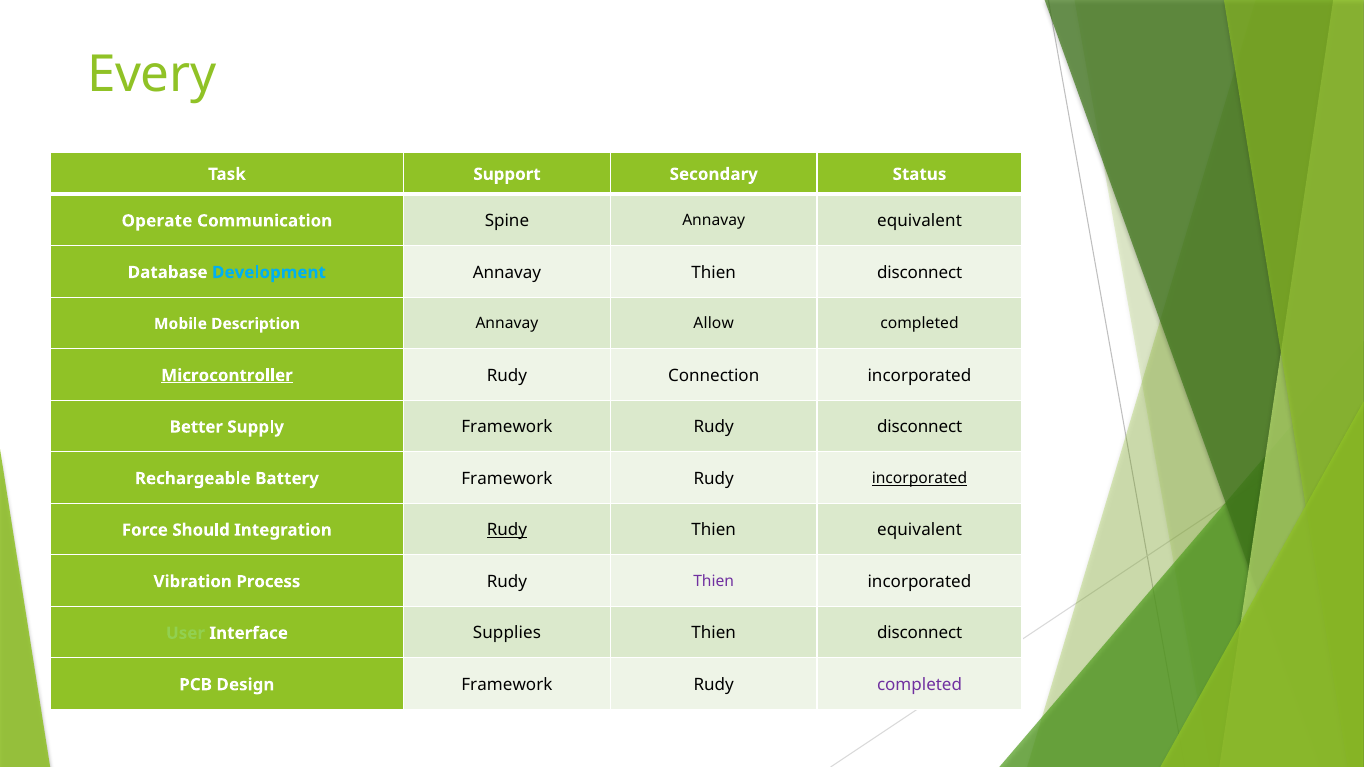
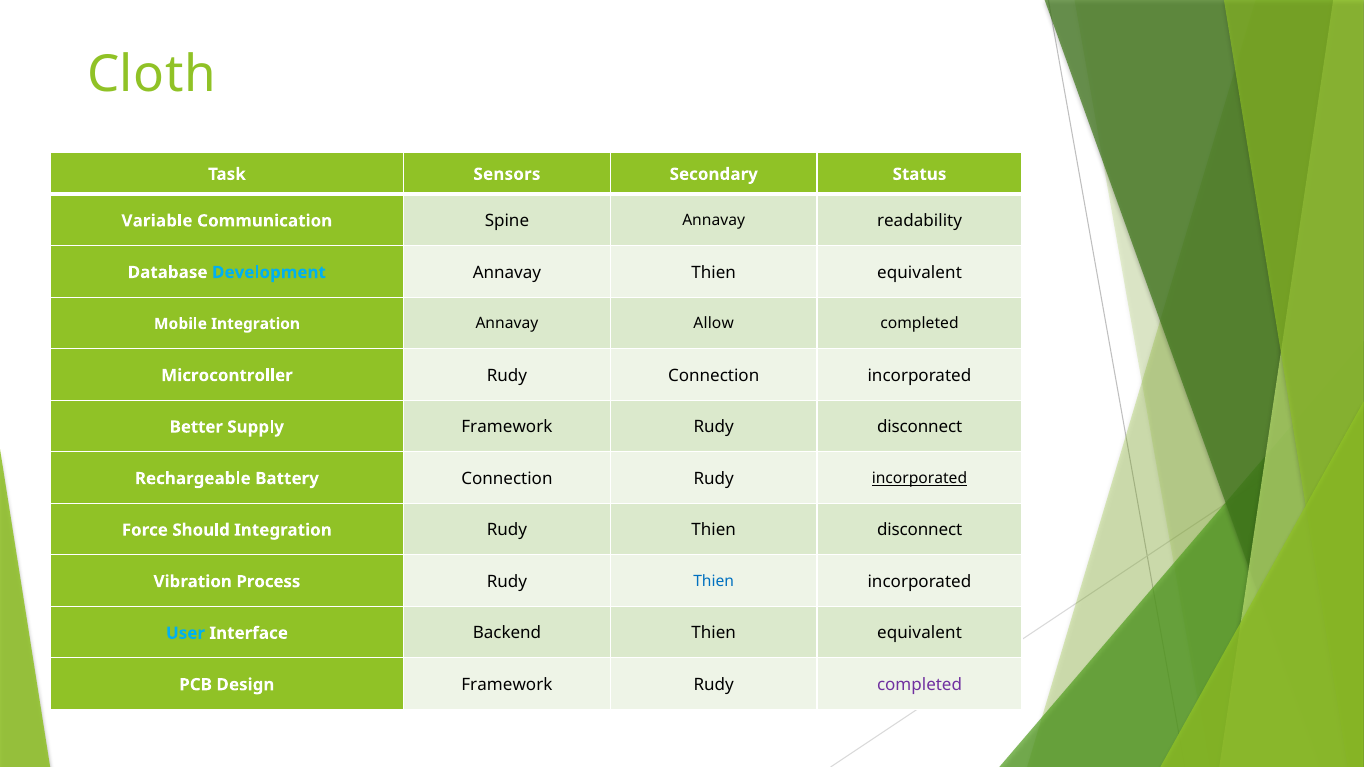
Every: Every -> Cloth (151, 75)
Support: Support -> Sensors (507, 174)
Operate: Operate -> Variable (157, 221)
Annavay equivalent: equivalent -> readability (920, 221)
Annavay Thien disconnect: disconnect -> equivalent (919, 272)
Mobile Description: Description -> Integration (256, 324)
Microcontroller underline: present -> none (227, 376)
Battery Framework: Framework -> Connection (507, 479)
Rudy underline: present -> none (507, 530)
Thien equivalent: equivalent -> disconnect (920, 530)
Thien colour: purple -> blue (714, 582)
User colour: light green -> light blue (185, 633)
Supplies: Supplies -> Backend (507, 633)
disconnect: disconnect -> equivalent (919, 633)
